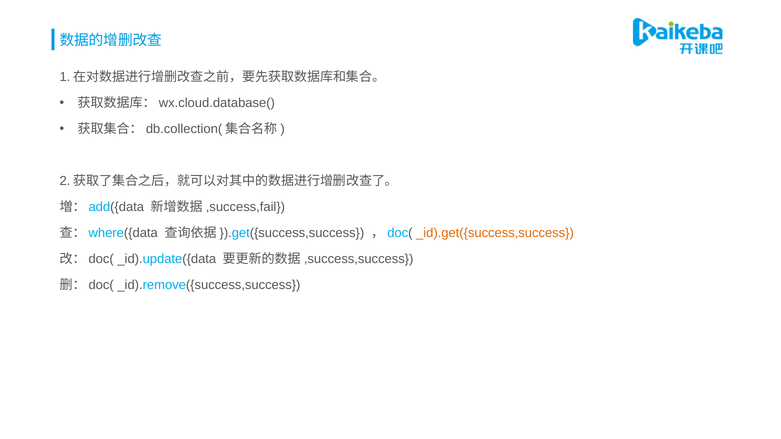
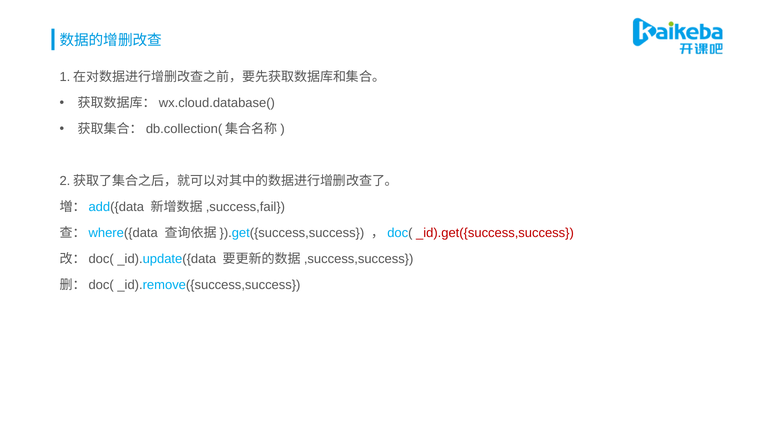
_id).get({success,success colour: orange -> red (495, 233)
